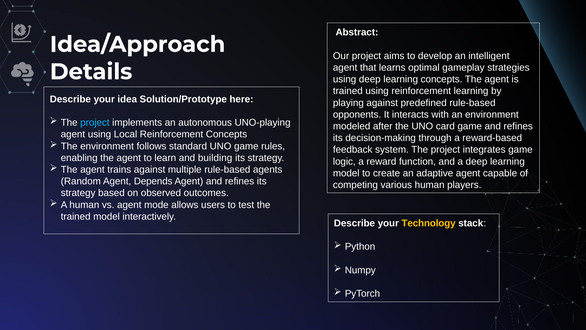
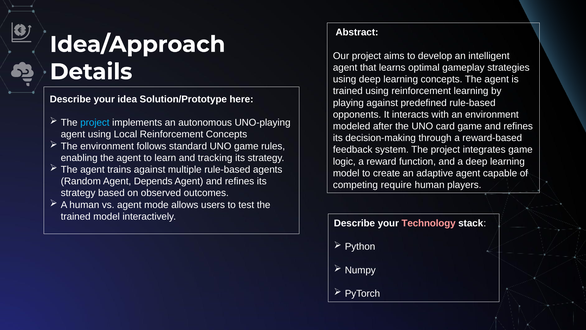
building: building -> tracking (215, 158)
various: various -> require (396, 185)
Technology colour: yellow -> pink (429, 223)
